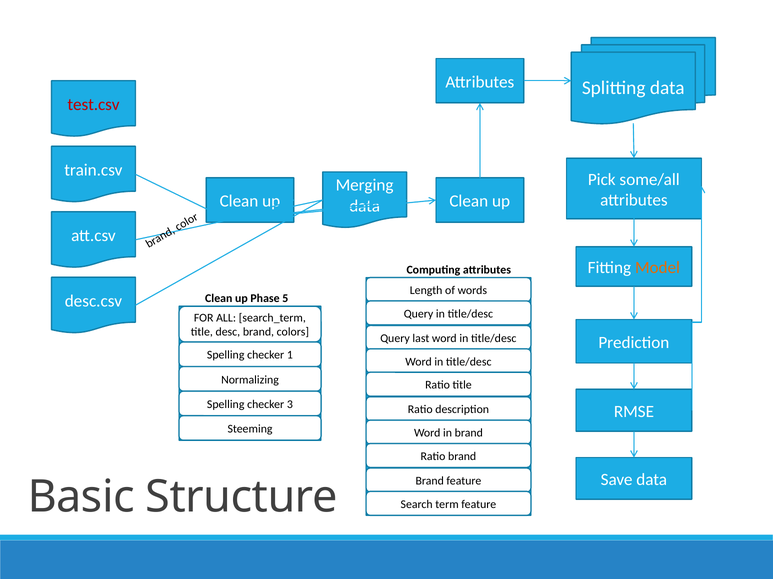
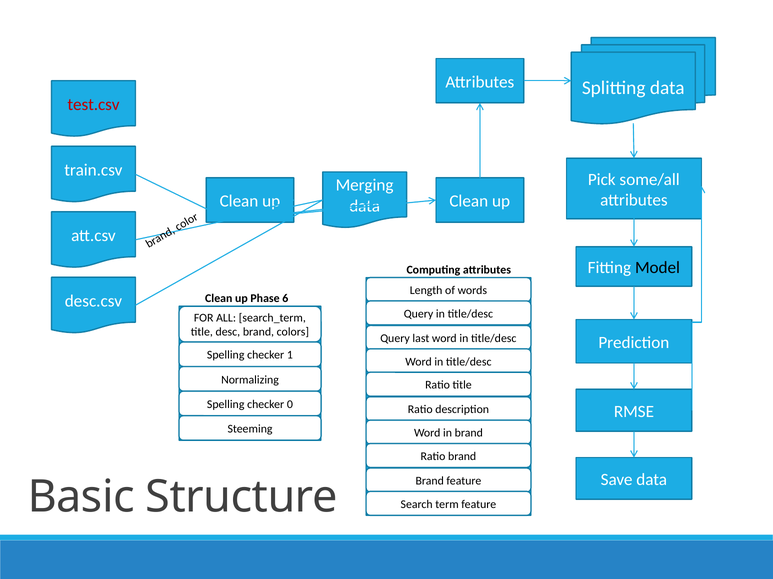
Model colour: orange -> black (658, 268)
5: 5 -> 6 (285, 299)
3: 3 -> 0 (290, 405)
